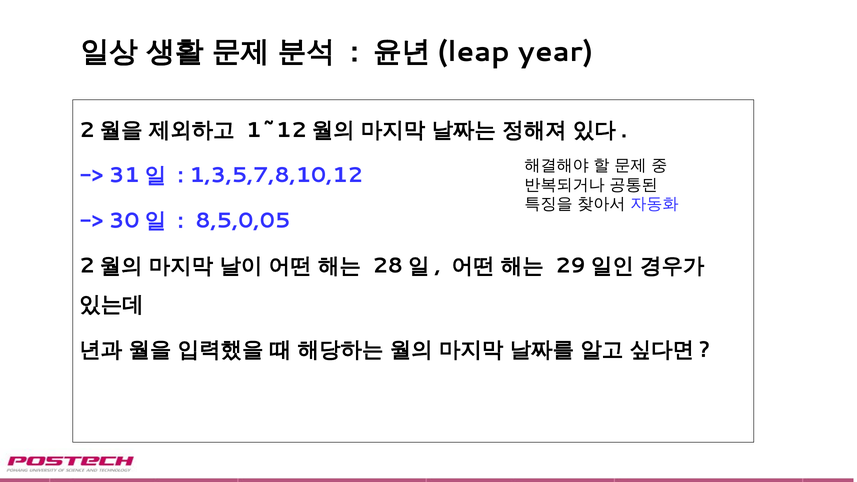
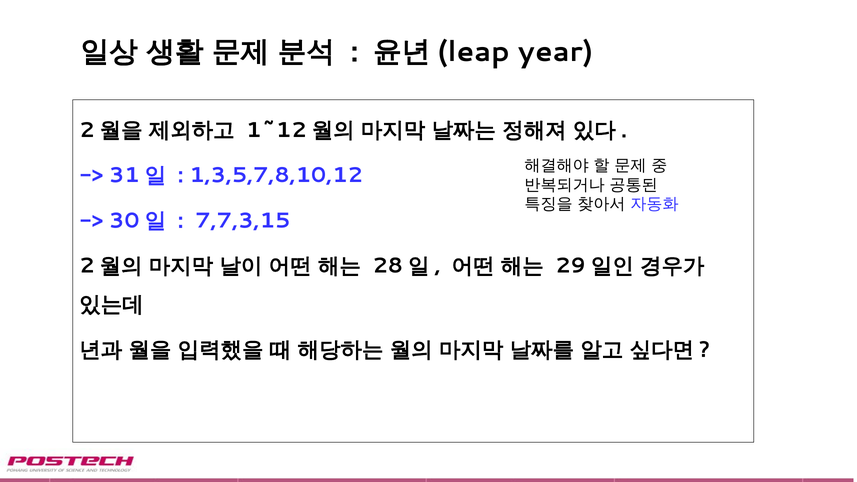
8,5,0,05: 8,5,0,05 -> 7,7,3,15 (243, 221)
